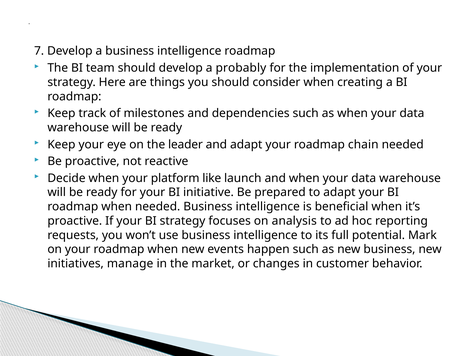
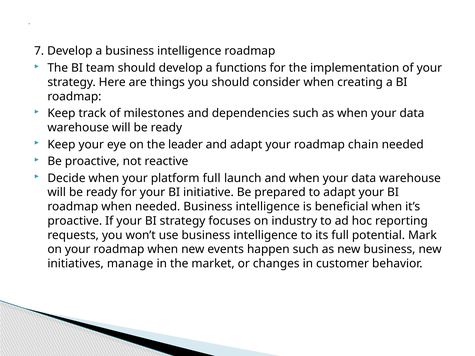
probably: probably -> functions (241, 68)
platform like: like -> full (212, 178)
analysis: analysis -> industry (294, 221)
